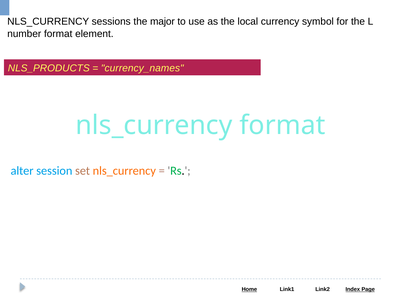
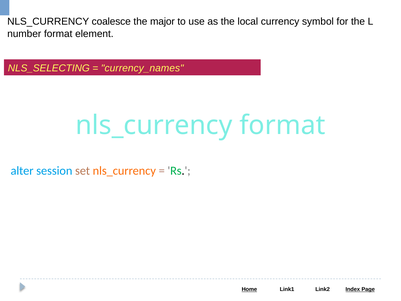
sessions: sessions -> coalesce (111, 22)
NLS_PRODUCTS: NLS_PRODUCTS -> NLS_SELECTING (49, 68)
